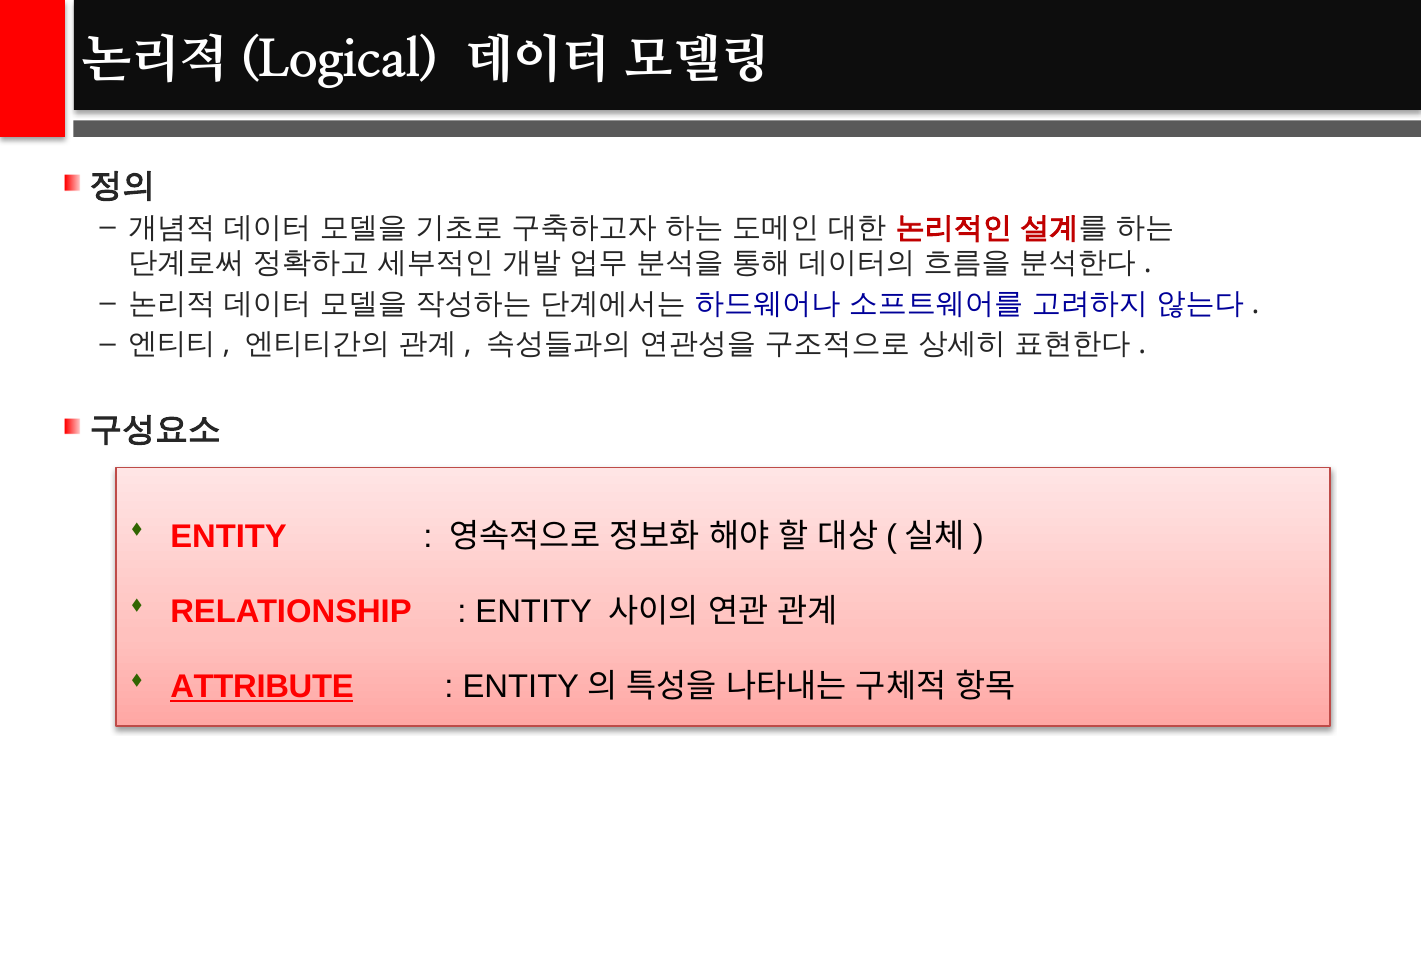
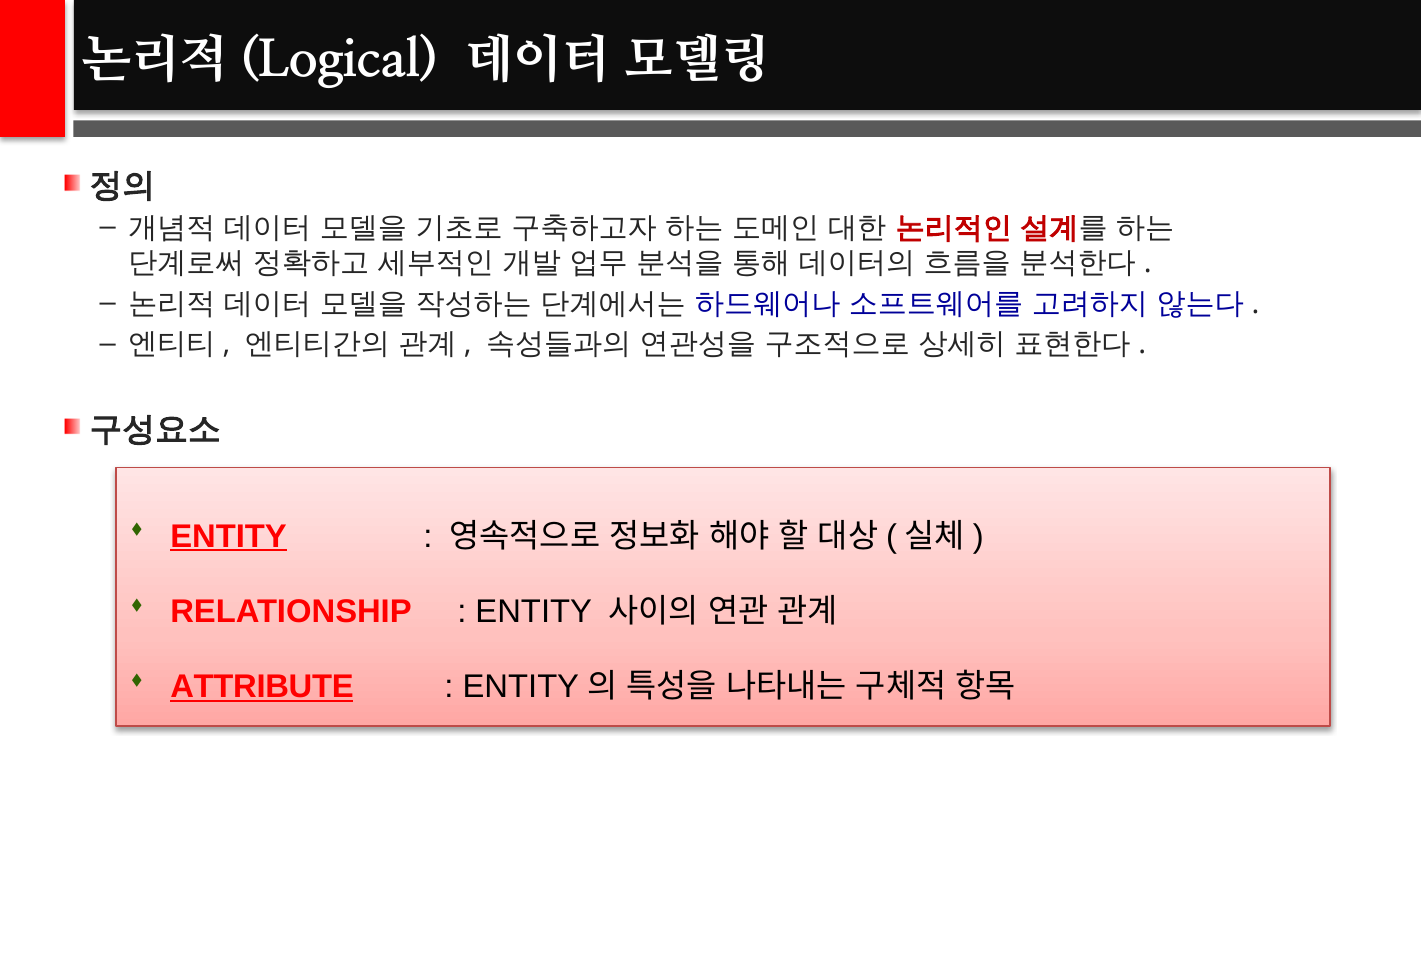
ENTITY underline: none -> present (229, 537)
